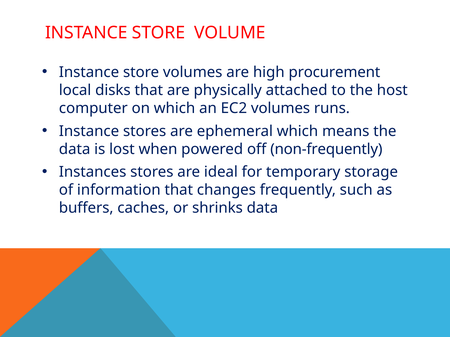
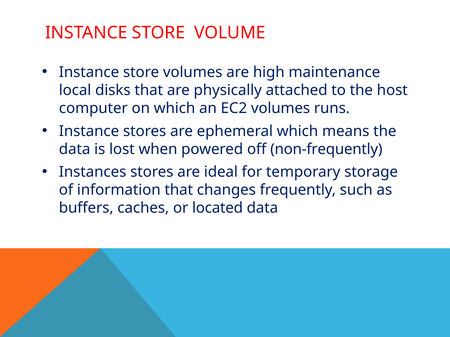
procurement: procurement -> maintenance (334, 72)
shrinks: shrinks -> located (218, 208)
